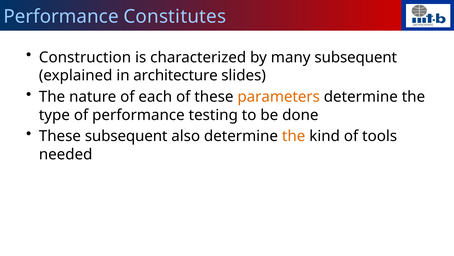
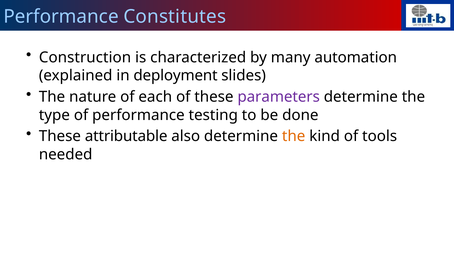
many subsequent: subsequent -> automation (356, 57)
architecture: architecture -> deployment (176, 75)
parameters colour: orange -> purple (279, 97)
These subsequent: subsequent -> attributable (126, 136)
